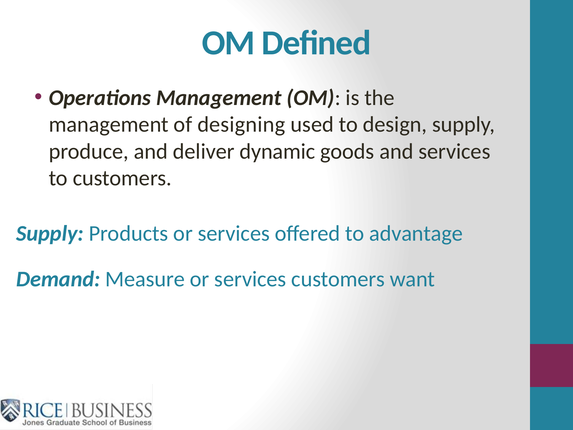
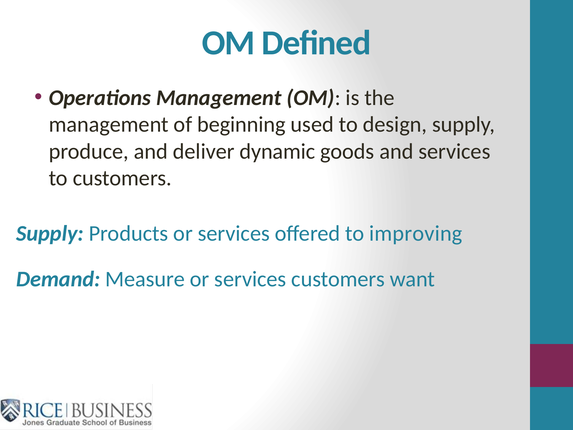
designing: designing -> beginning (241, 125)
advantage: advantage -> improving (416, 233)
